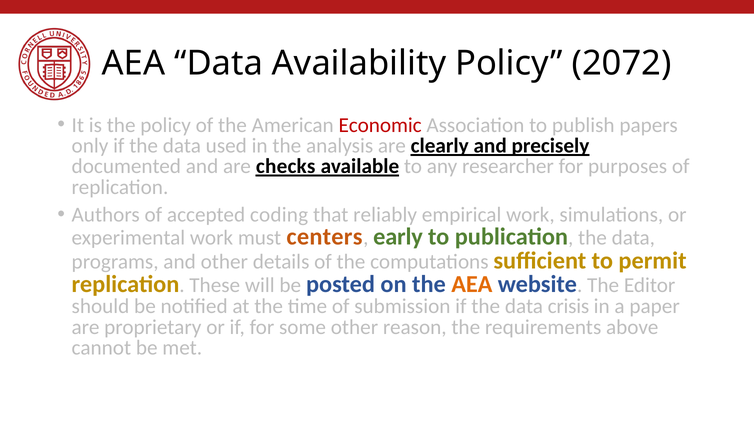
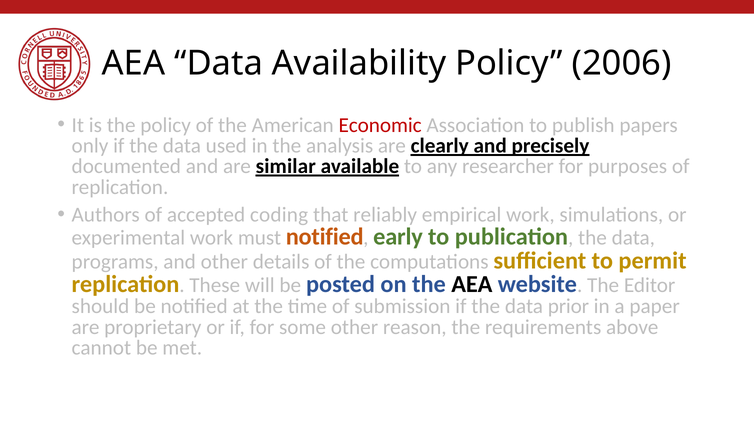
2072: 2072 -> 2006 (622, 63)
checks: checks -> similar (286, 166)
must centers: centers -> notified (325, 237)
AEA colour: orange -> black (472, 284)
crisis: crisis -> prior (568, 307)
